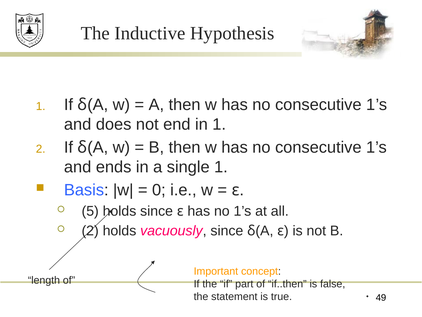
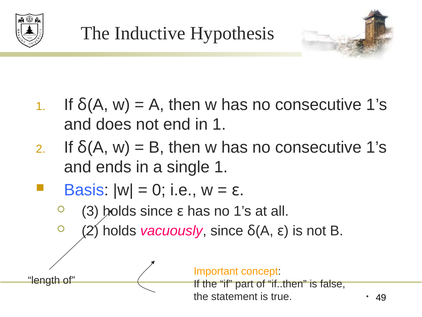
5: 5 -> 3 (90, 211)
